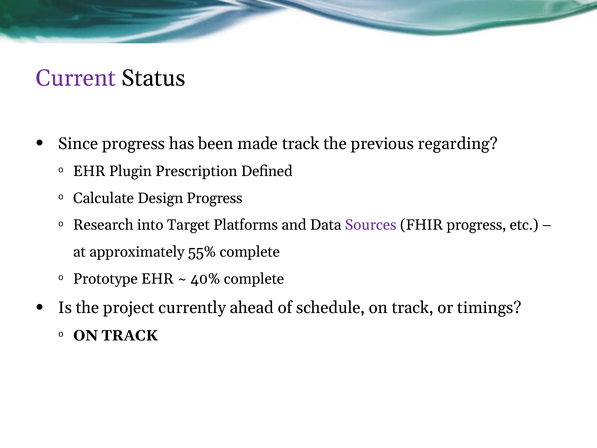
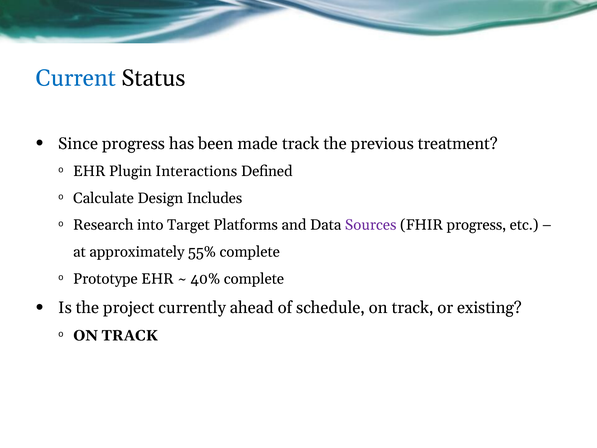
Current colour: purple -> blue (76, 78)
regarding: regarding -> treatment (458, 143)
Prescription: Prescription -> Interactions (196, 171)
Design Progress: Progress -> Includes (215, 198)
timings: timings -> existing (490, 308)
